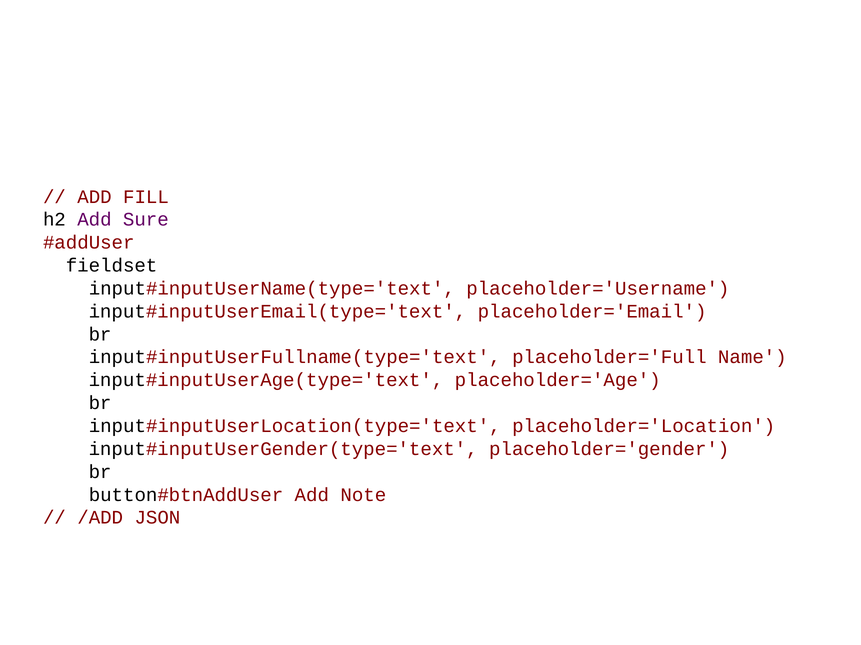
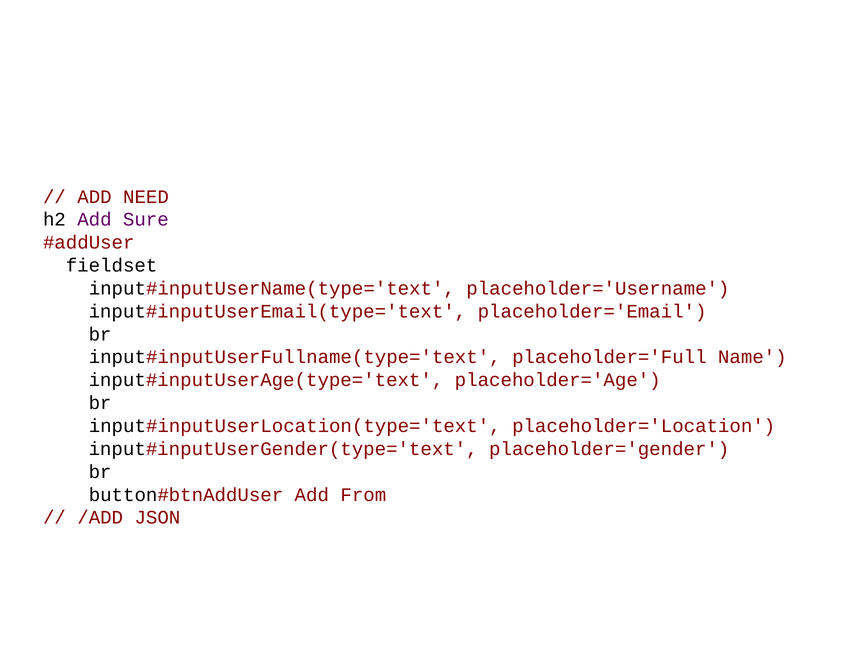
FILL: FILL -> NEED (146, 197)
Note: Note -> From (363, 495)
